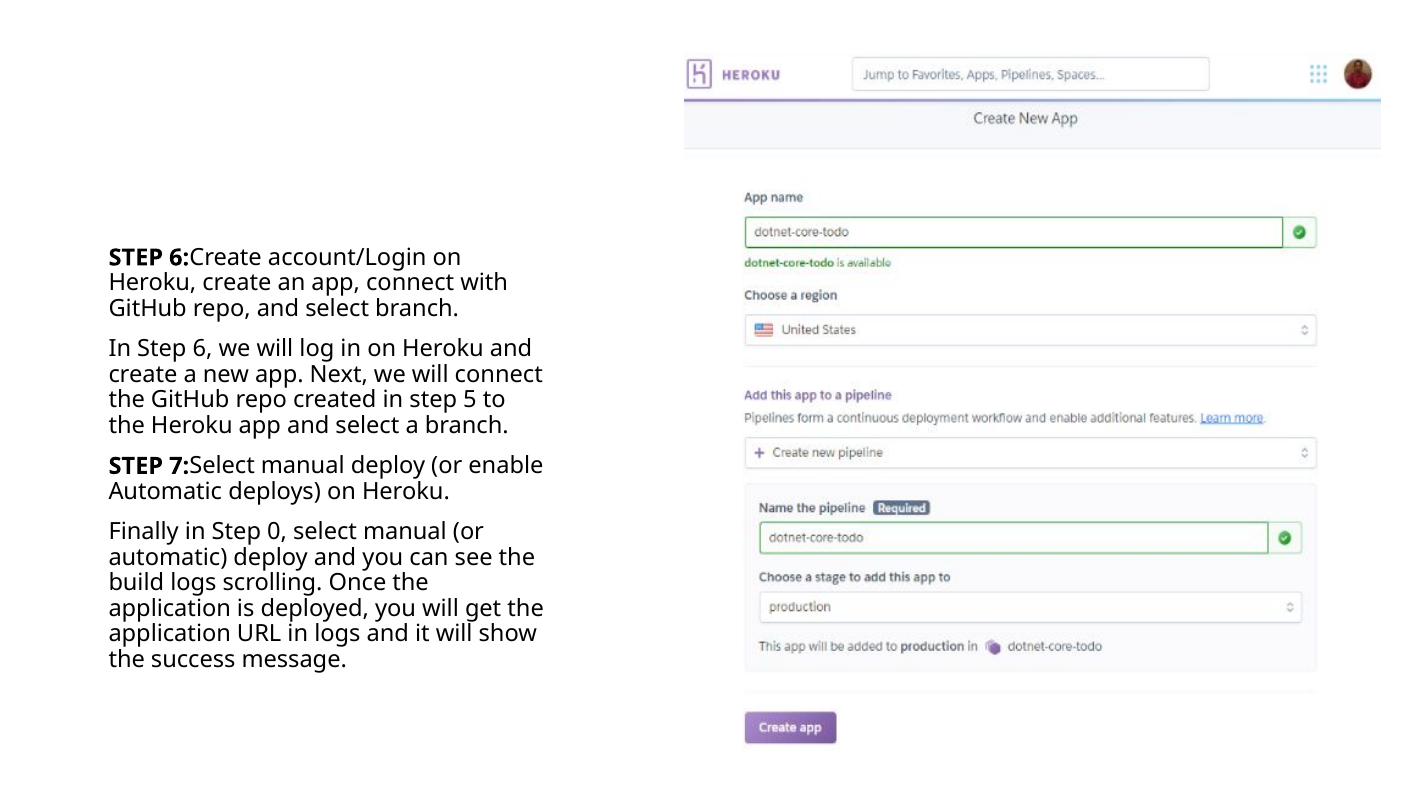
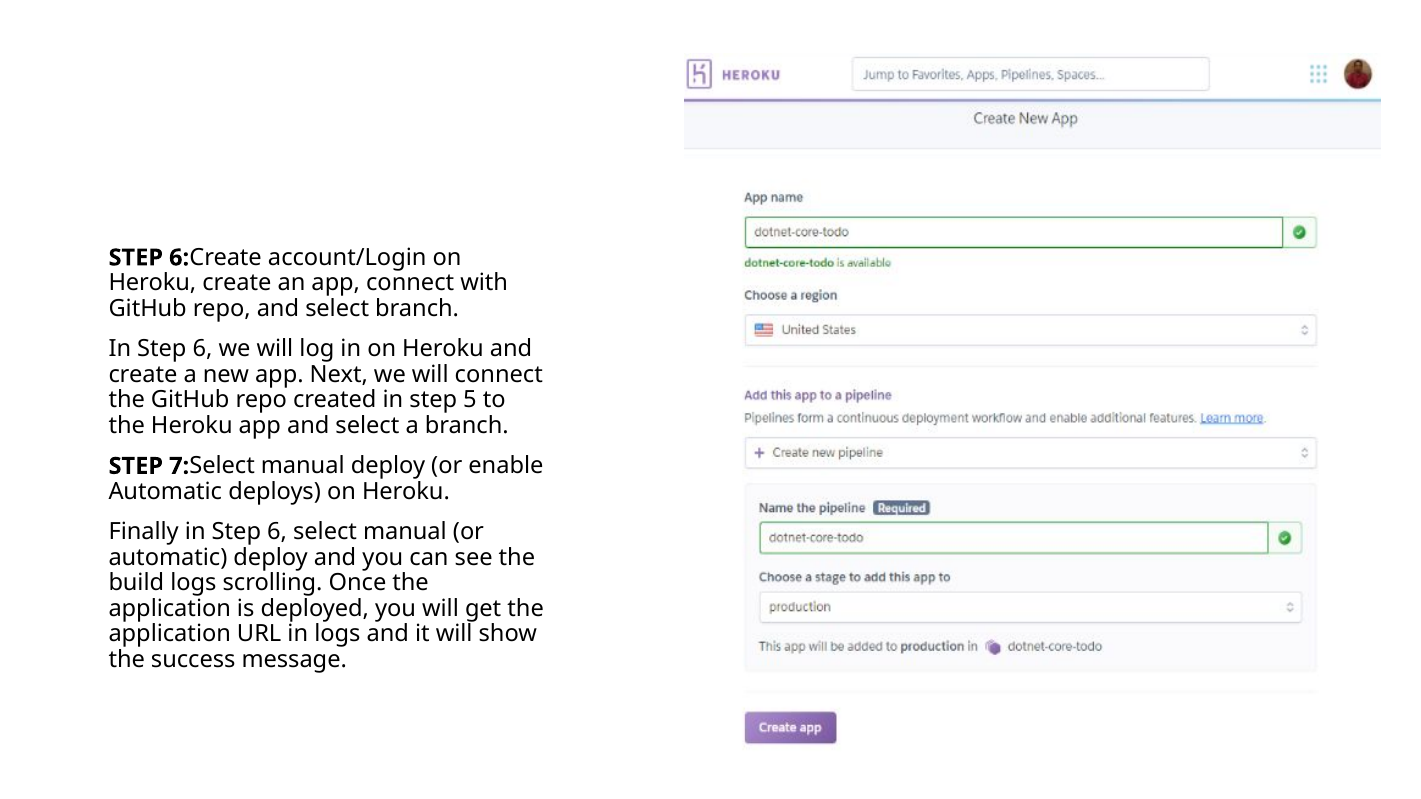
Finally in Step 0: 0 -> 6 (277, 532)
